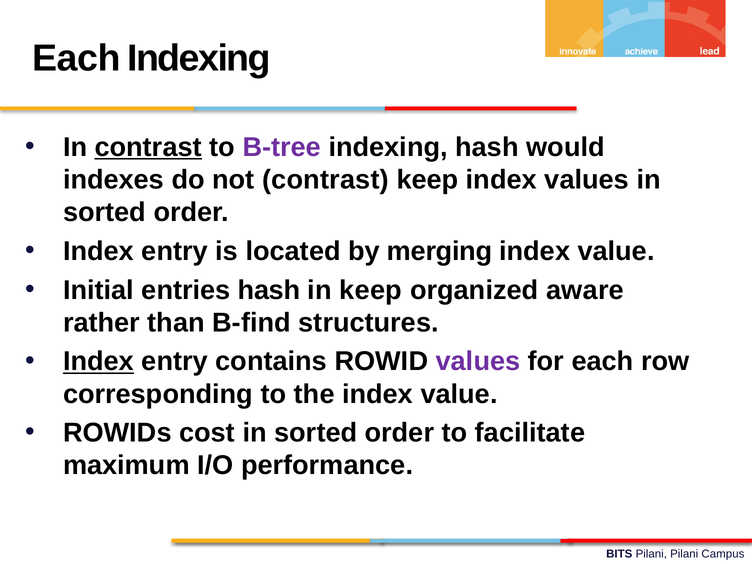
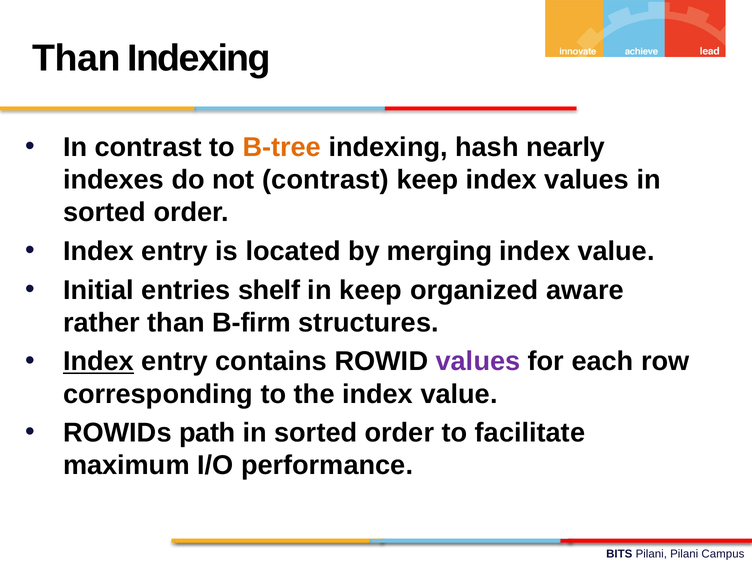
Each: Each -> Than (76, 58)
contrast underline: present -> none (148, 147)
B-tree colour: purple -> orange (282, 147)
would: would -> nearly (566, 147)
entries hash: hash -> shelf (269, 290)
B-find: B-find -> B-firm (252, 323)
cost: cost -> path (207, 433)
